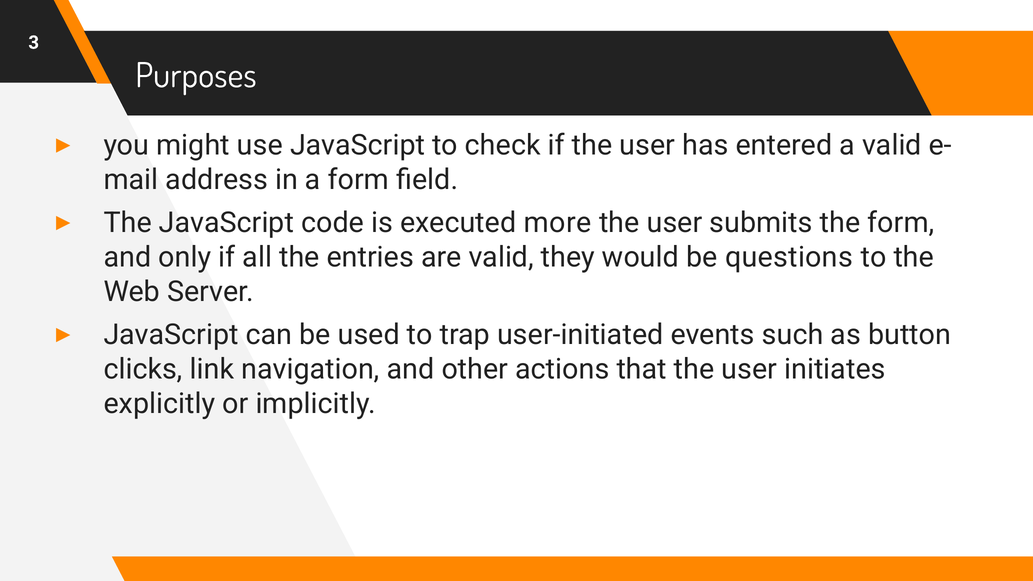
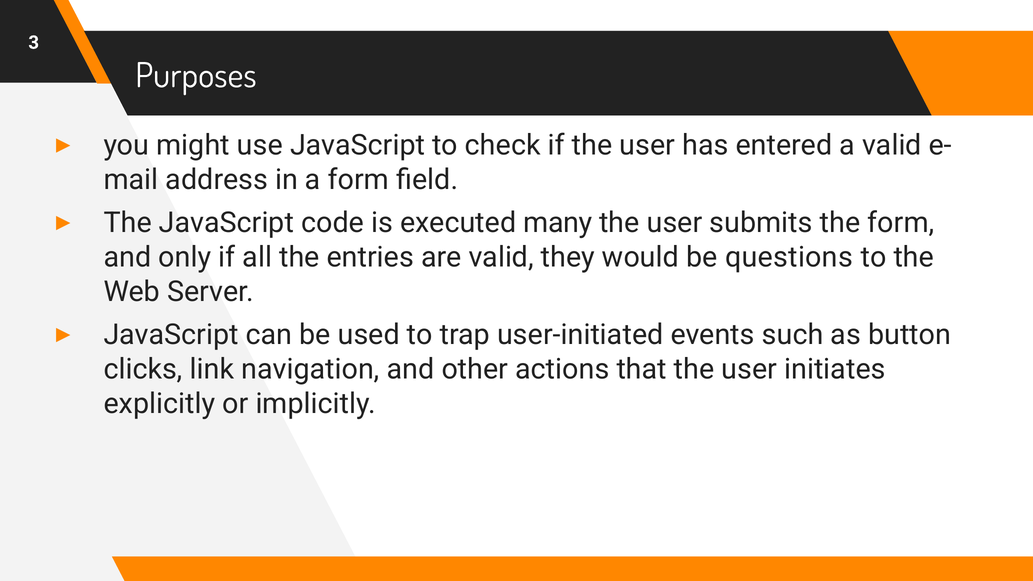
more: more -> many (558, 223)
